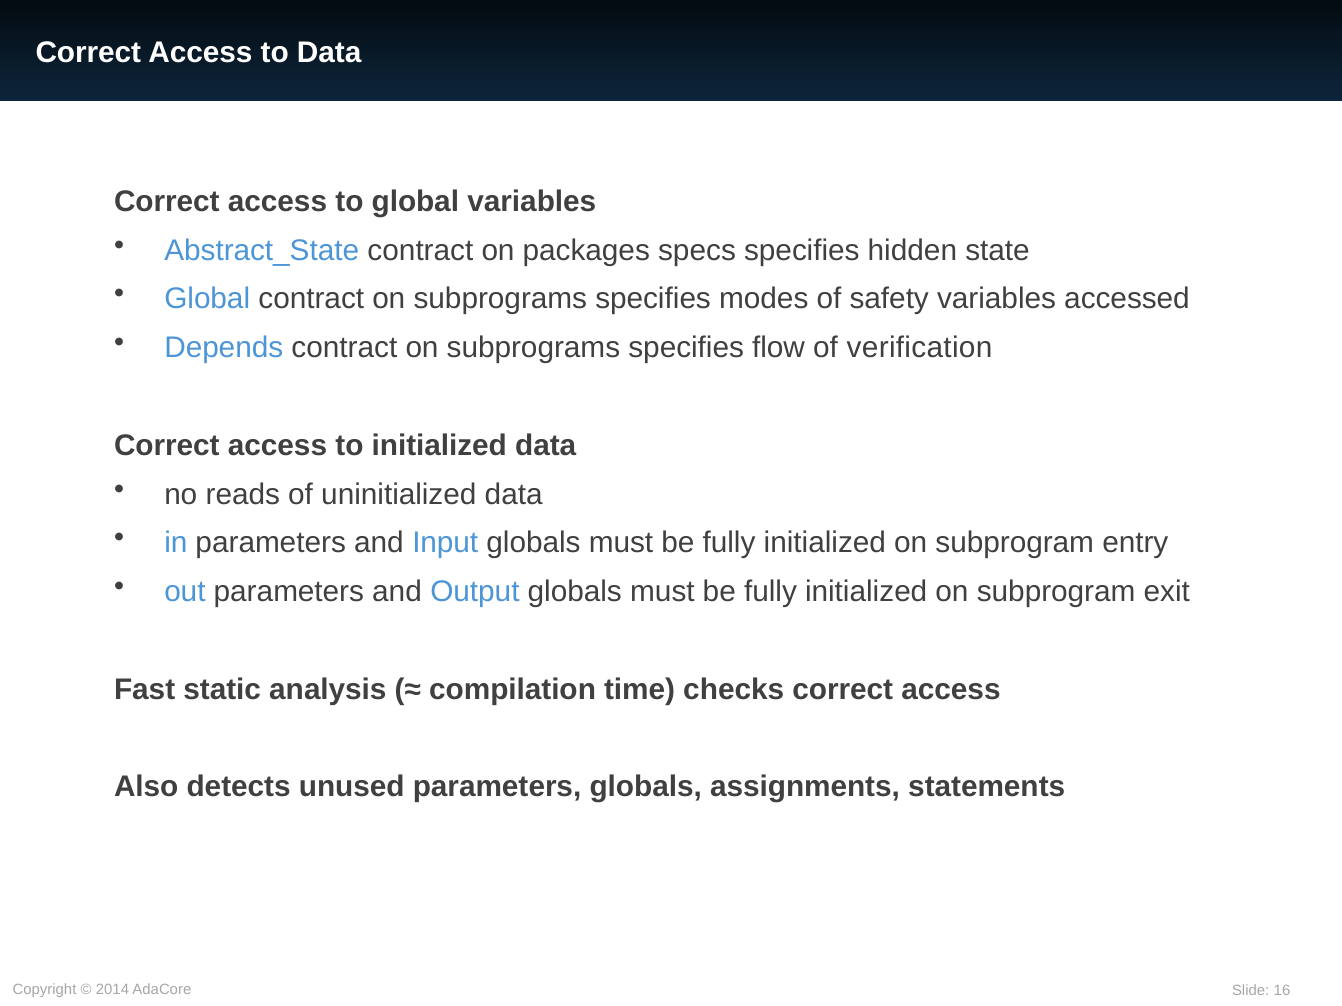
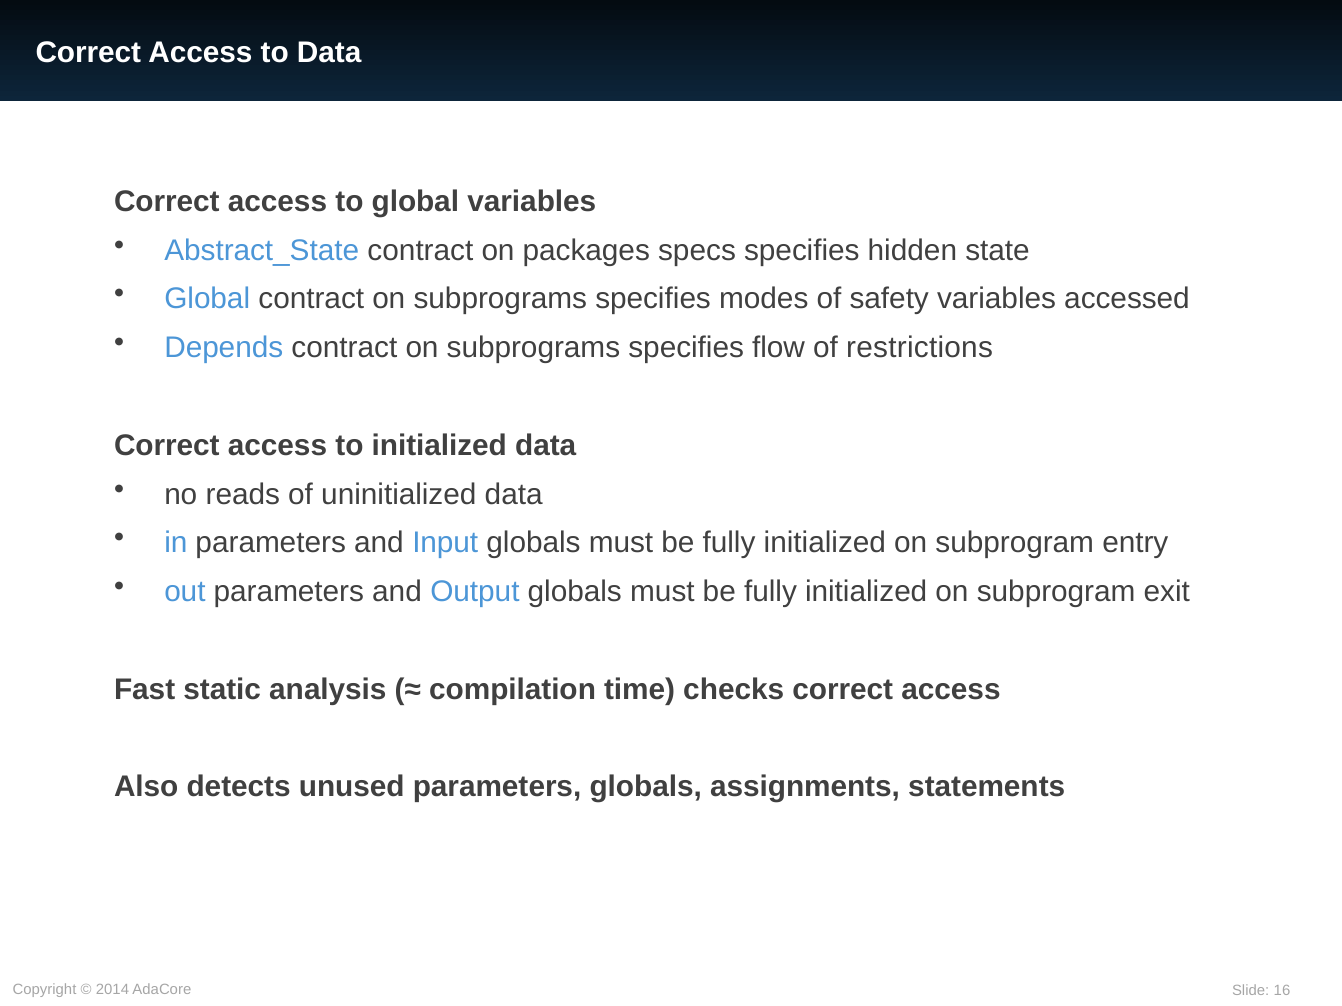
verification: verification -> restrictions (920, 348)
